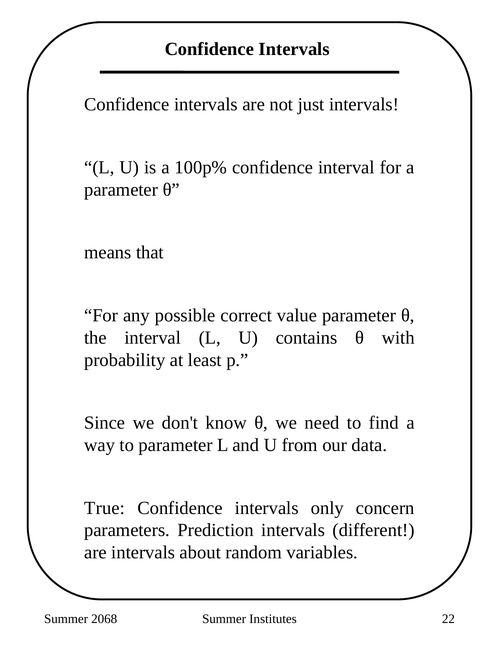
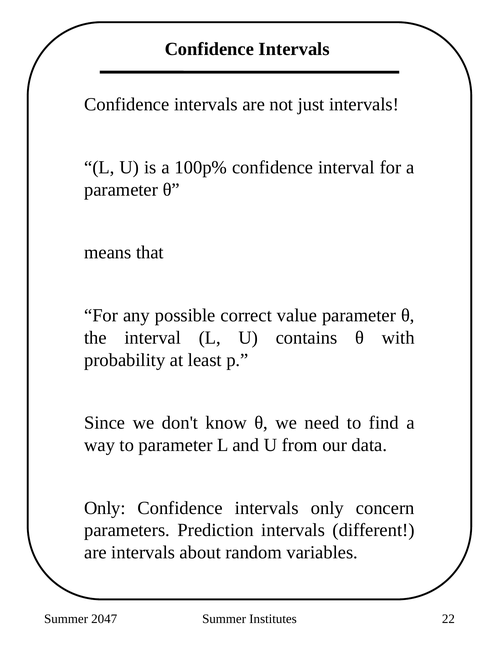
True: True -> Only (105, 507)
2068: 2068 -> 2047 (104, 618)
